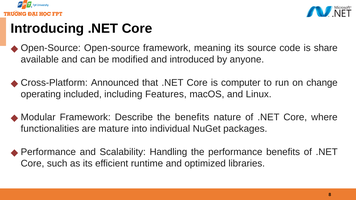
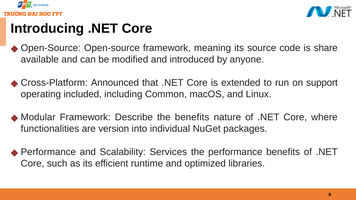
computer: computer -> extended (241, 83)
change: change -> support (322, 83)
Features: Features -> Common (166, 94)
mature: mature -> version (114, 129)
Handling: Handling -> Services (168, 152)
